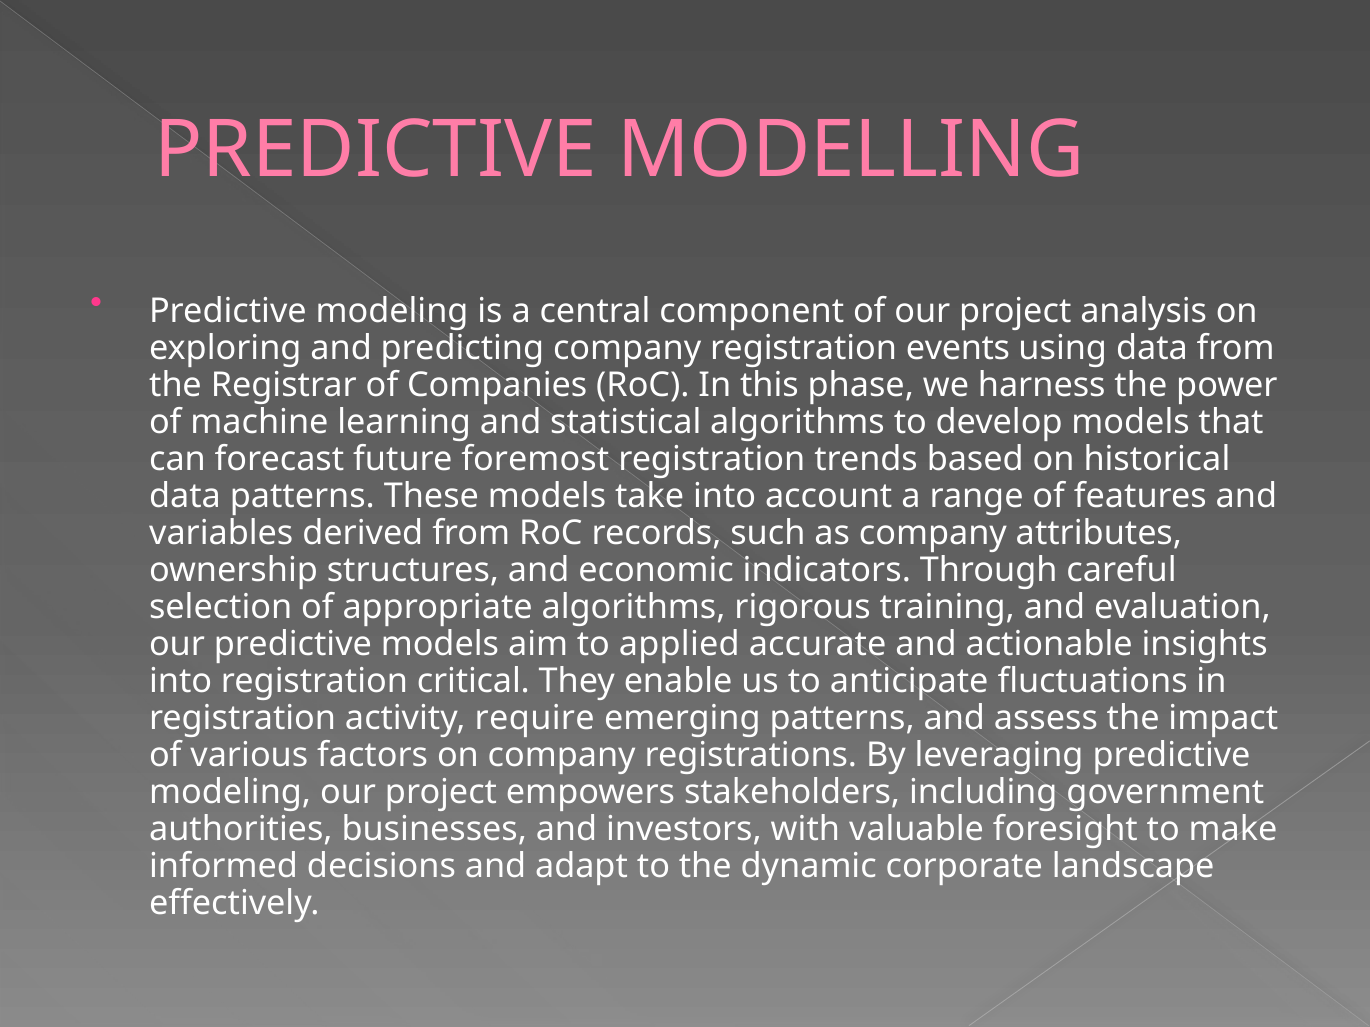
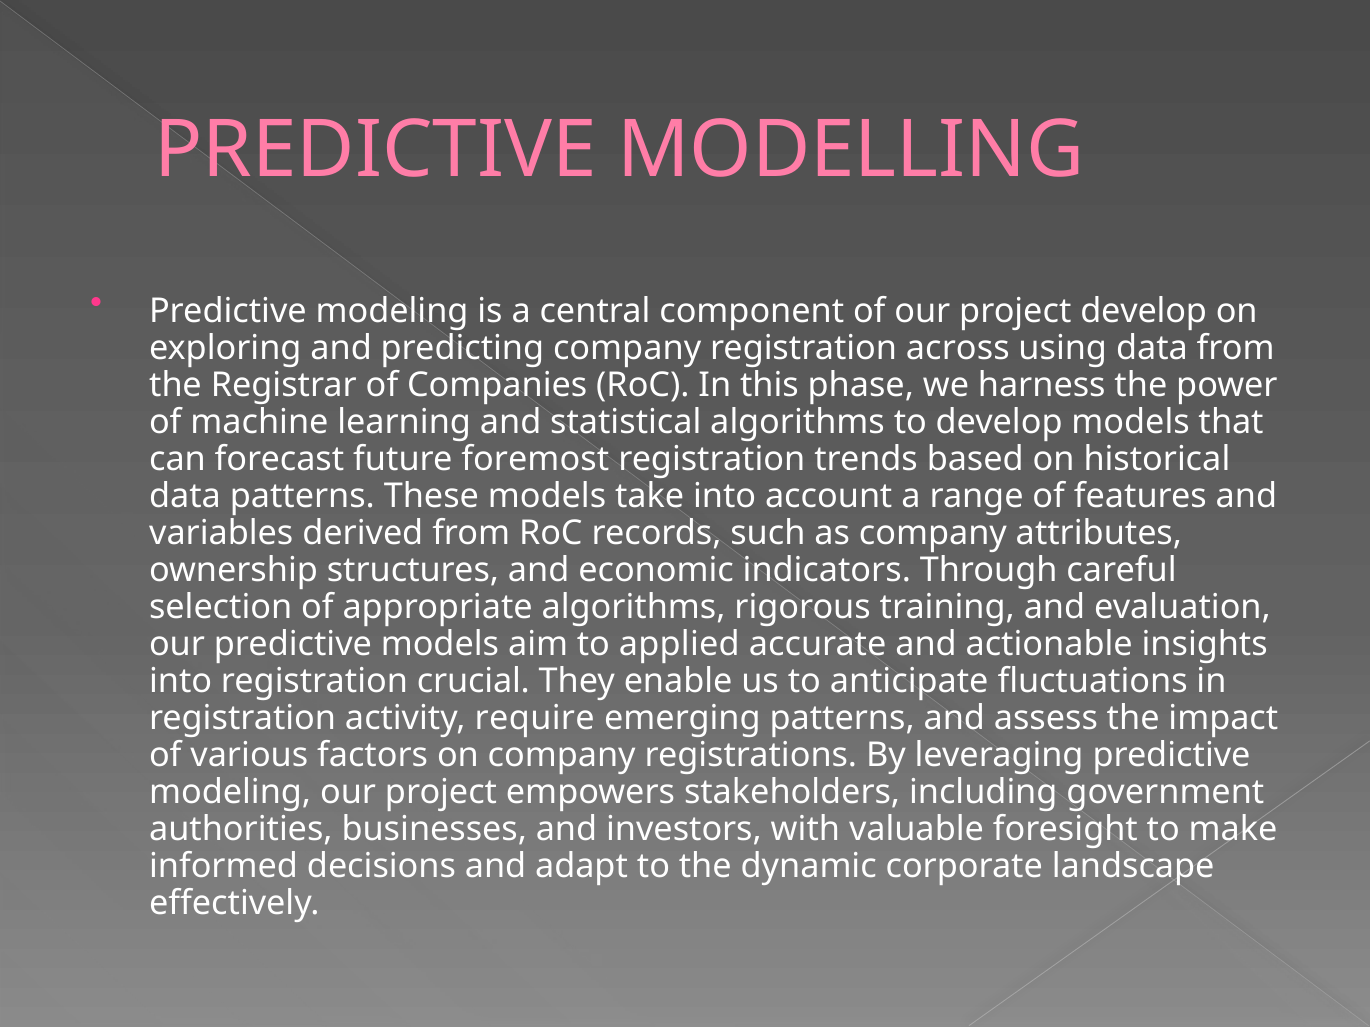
project analysis: analysis -> develop (1144, 312)
events: events -> across (958, 349)
critical: critical -> crucial (473, 682)
